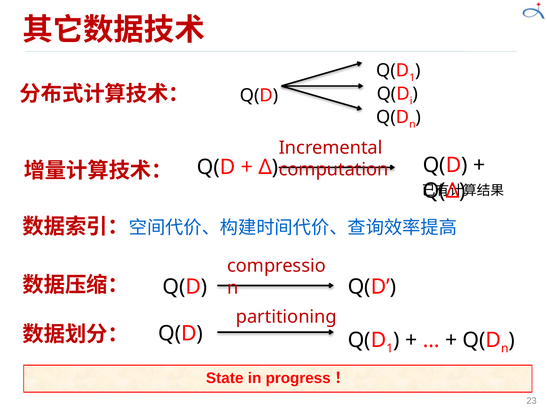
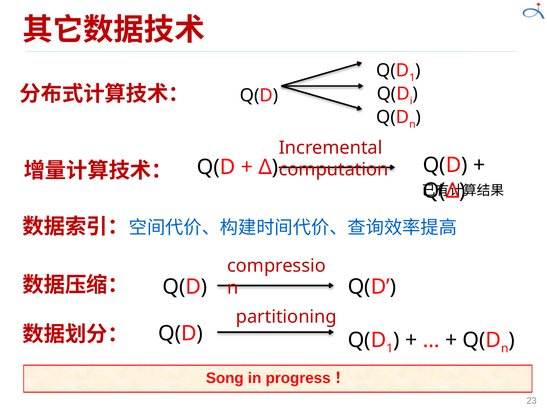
State: State -> Song (225, 377)
